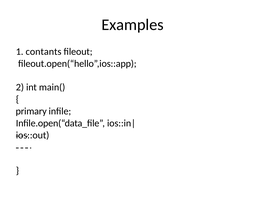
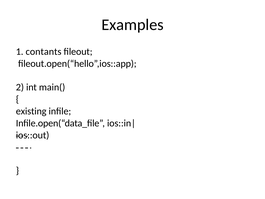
primary: primary -> existing (31, 111)
